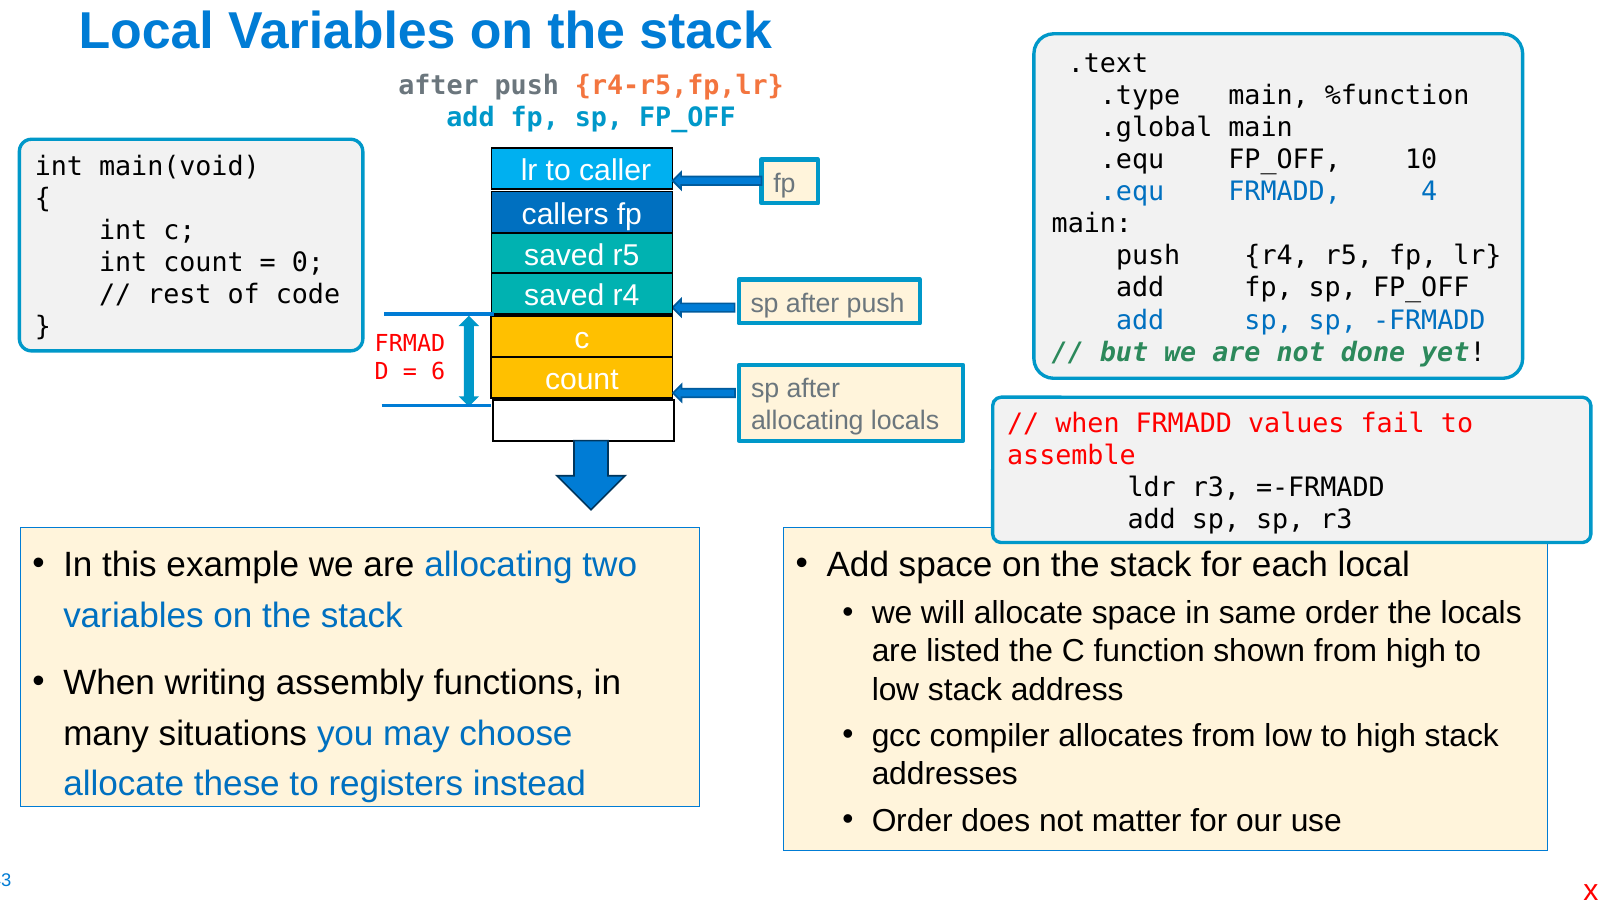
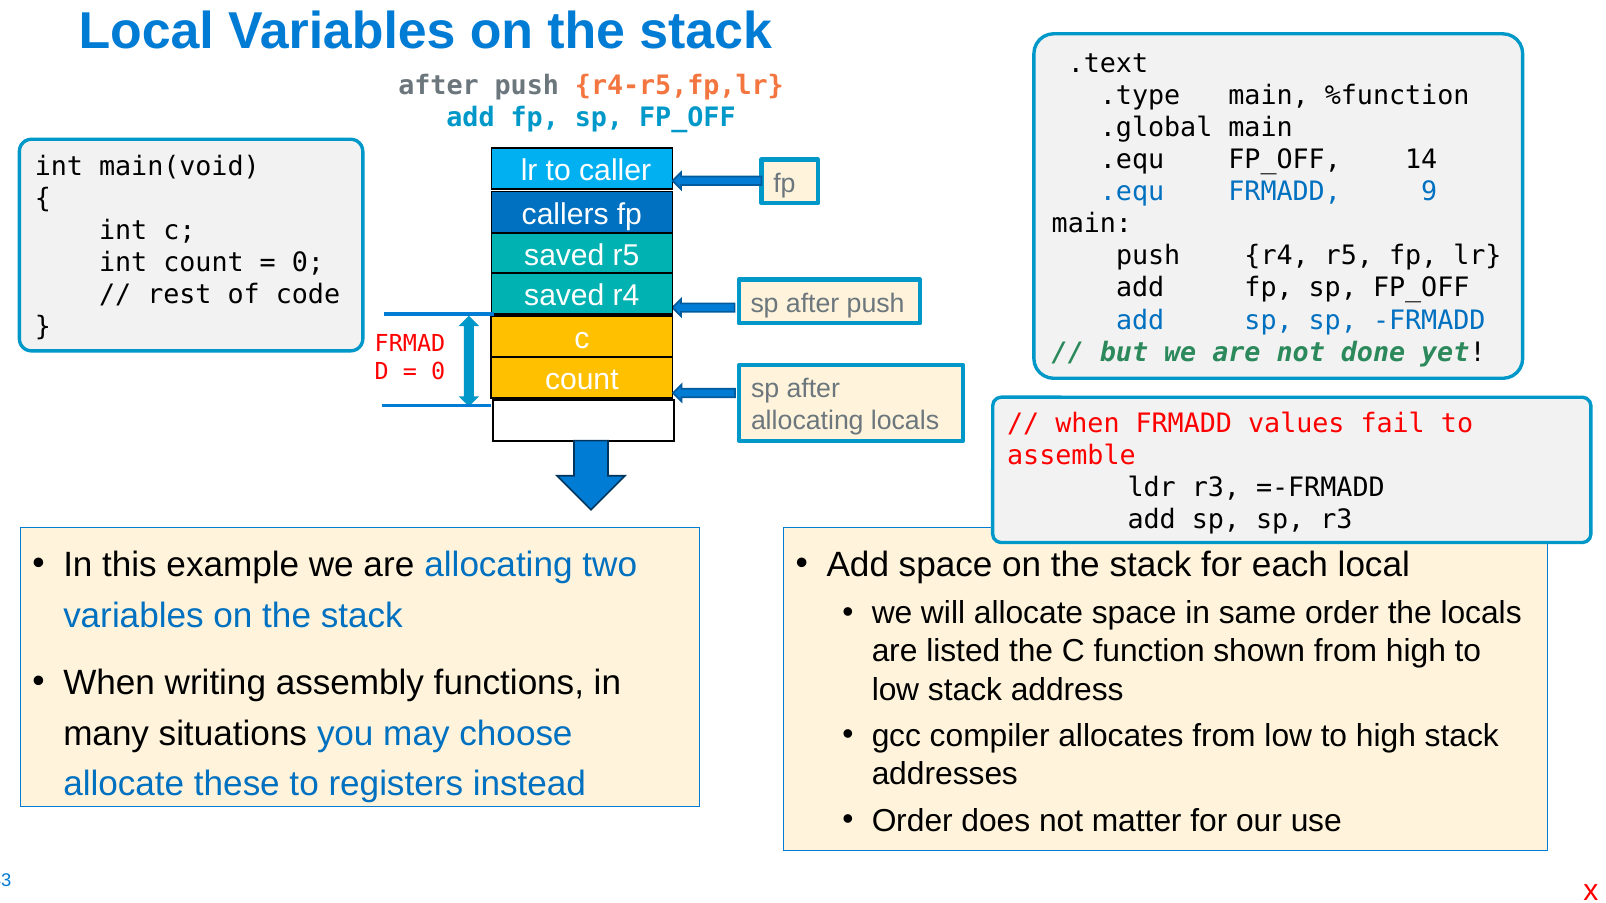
10: 10 -> 14 (1421, 160)
4: 4 -> 9 (1429, 192)
6: 6 -> 0 (438, 372)
